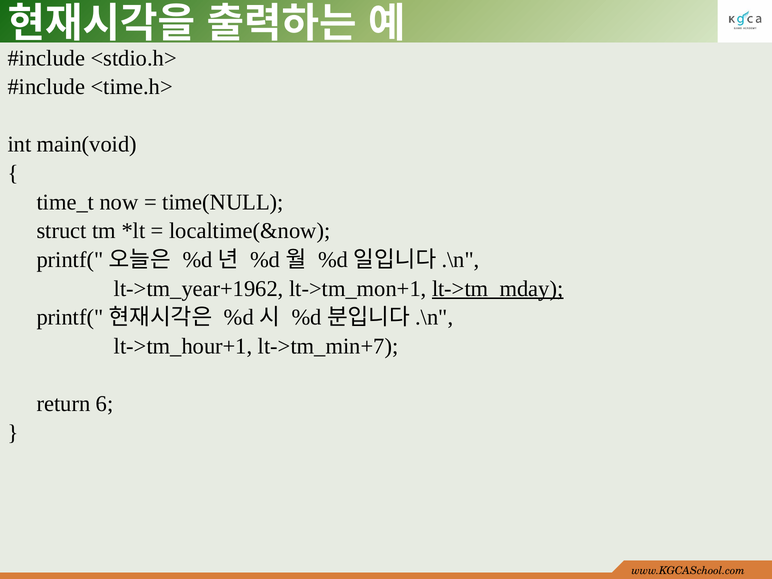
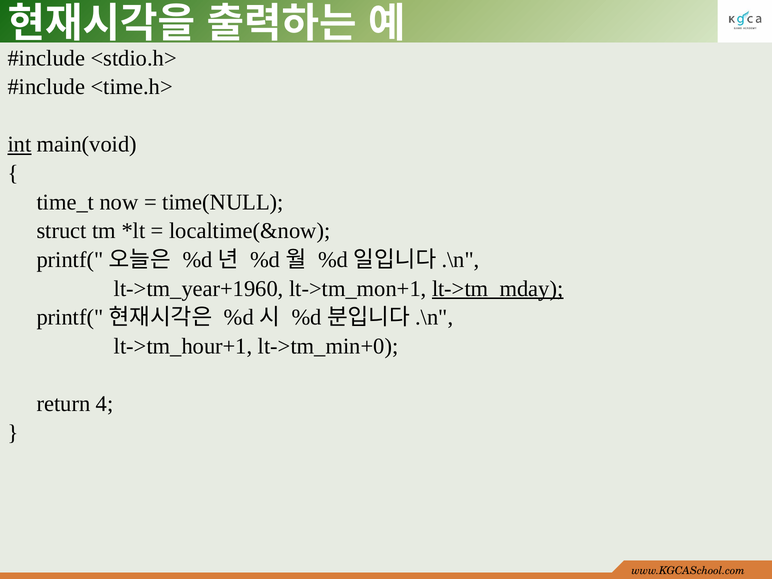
int underline: none -> present (20, 145)
lt->tm_year+1962: lt->tm_year+1962 -> lt->tm_year+1960 (199, 289)
lt->tm_min+7: lt->tm_min+7 -> lt->tm_min+0 (328, 346)
6: 6 -> 4 (105, 404)
